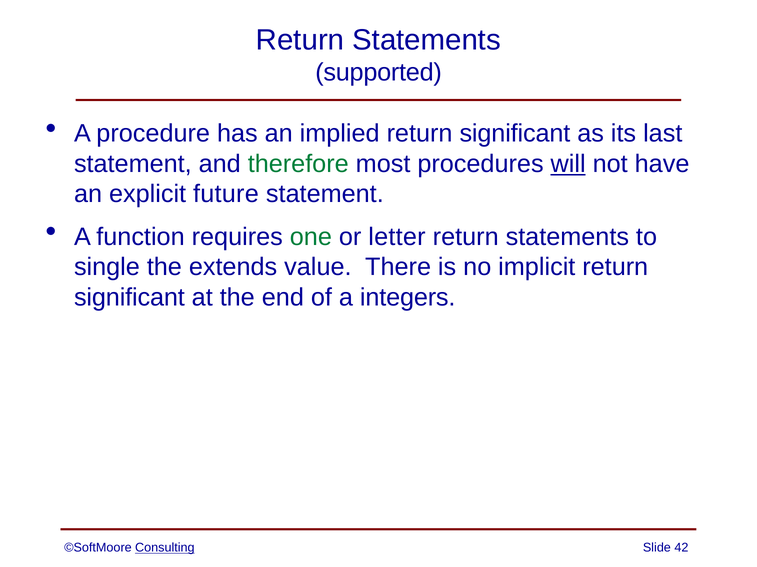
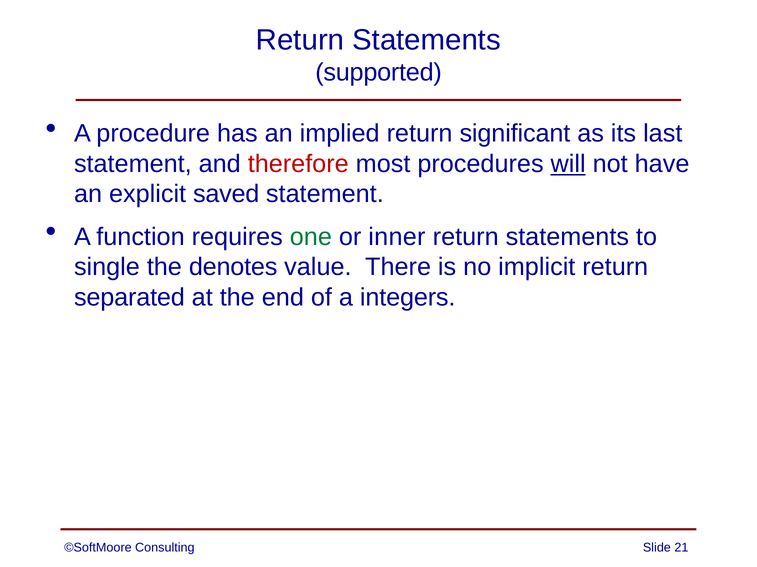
therefore colour: green -> red (298, 164)
future: future -> saved (226, 194)
letter: letter -> inner (397, 237)
extends: extends -> denotes (233, 267)
significant: significant -> separated (129, 298)
Consulting underline: present -> none (165, 548)
42: 42 -> 21 (681, 548)
